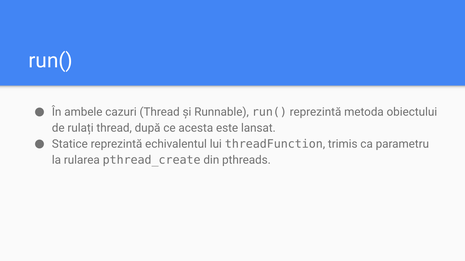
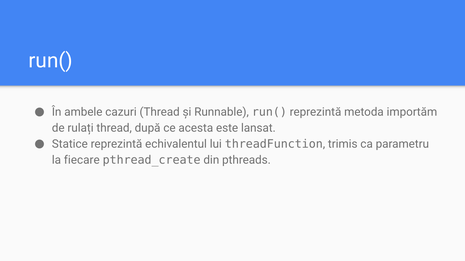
obiectului: obiectului -> importăm (412, 112)
rularea: rularea -> fiecare (82, 160)
